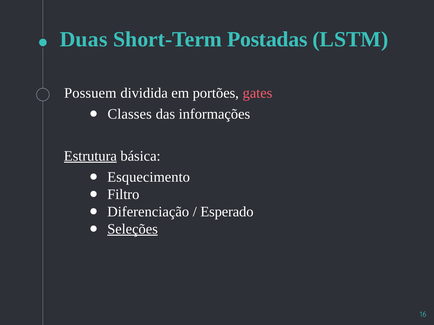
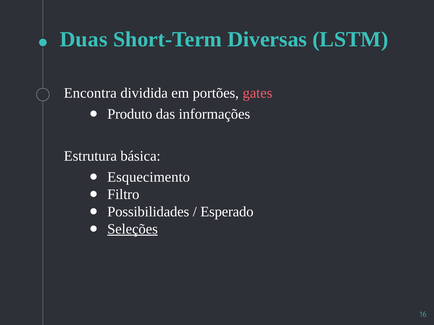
Postadas: Postadas -> Diversas (267, 39)
Possuem: Possuem -> Encontra (90, 93)
Classes: Classes -> Produto (130, 114)
Estrutura underline: present -> none (90, 156)
Diferenciação: Diferenciação -> Possibilidades (148, 212)
